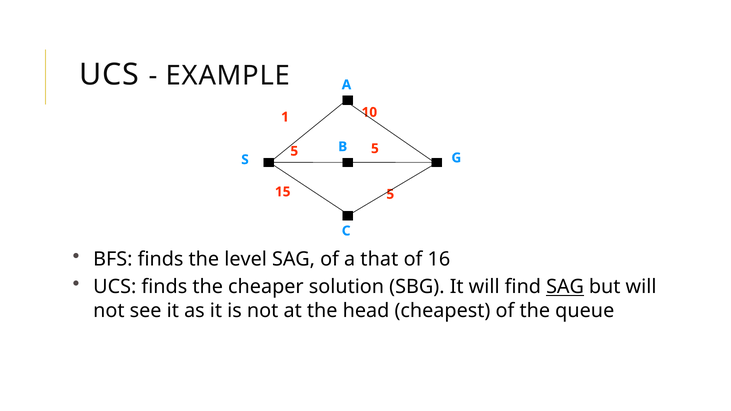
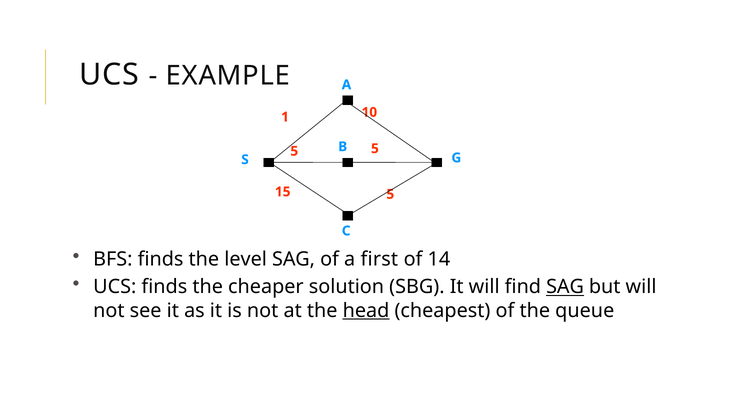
that: that -> first (379, 259)
16: 16 -> 14 (439, 259)
head underline: none -> present (366, 311)
